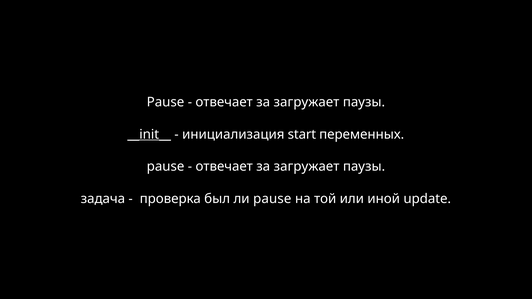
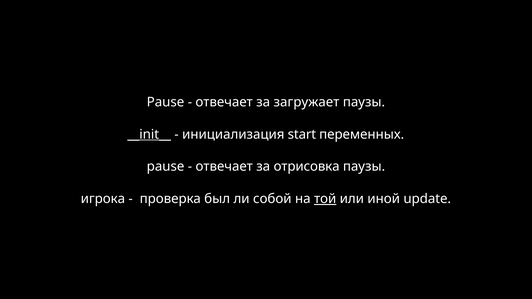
загружает: загружает -> отрисовка (307, 167)
задача: задача -> игрока (103, 199)
ли pause: pause -> собой (272, 199)
той underline: none -> present (325, 199)
